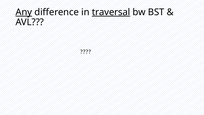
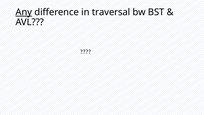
traversal underline: present -> none (111, 12)
